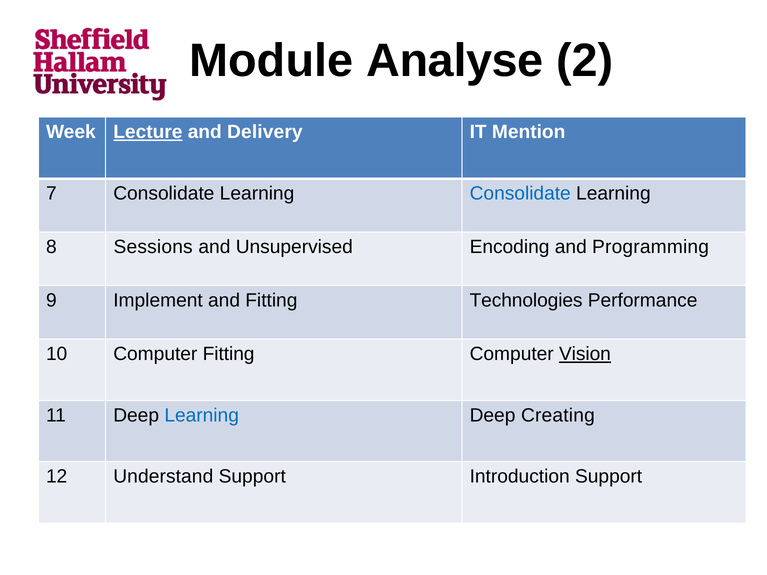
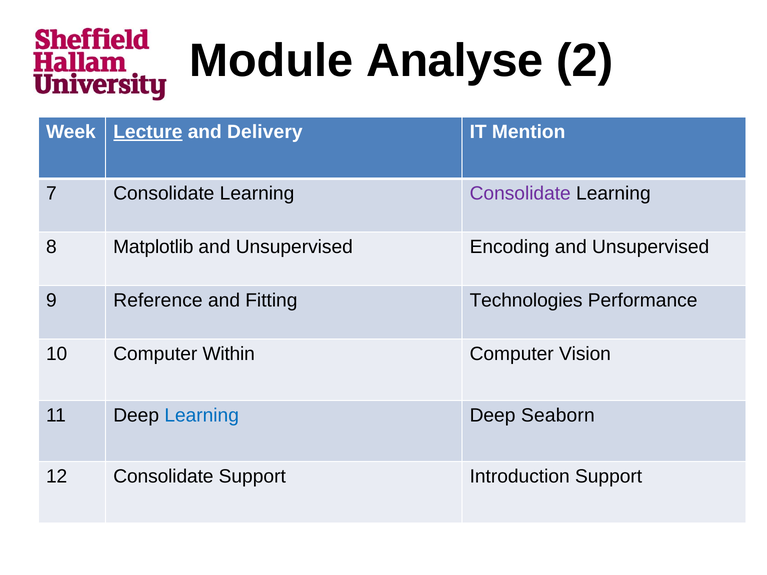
Consolidate colour: blue -> purple (520, 194)
Sessions: Sessions -> Matplotlib (153, 247)
Encoding and Programming: Programming -> Unsupervised (651, 247)
Implement: Implement -> Reference (158, 301)
Computer Fitting: Fitting -> Within (229, 354)
Vision underline: present -> none (585, 354)
Creating: Creating -> Seaborn (558, 416)
12 Understand: Understand -> Consolidate (163, 477)
